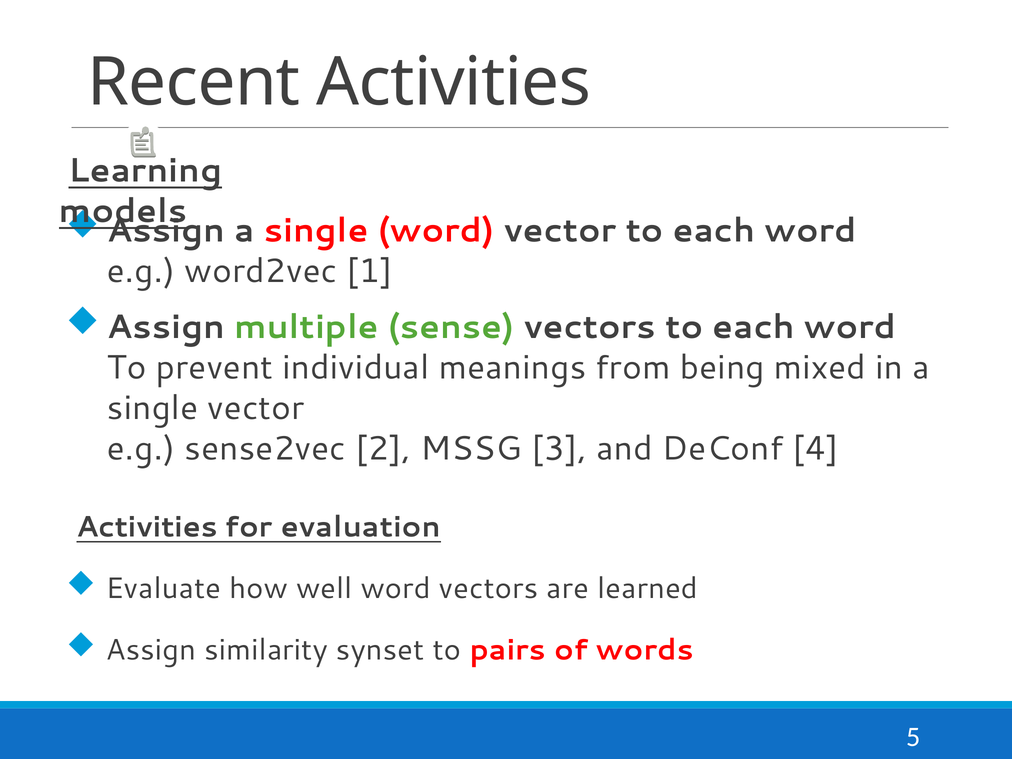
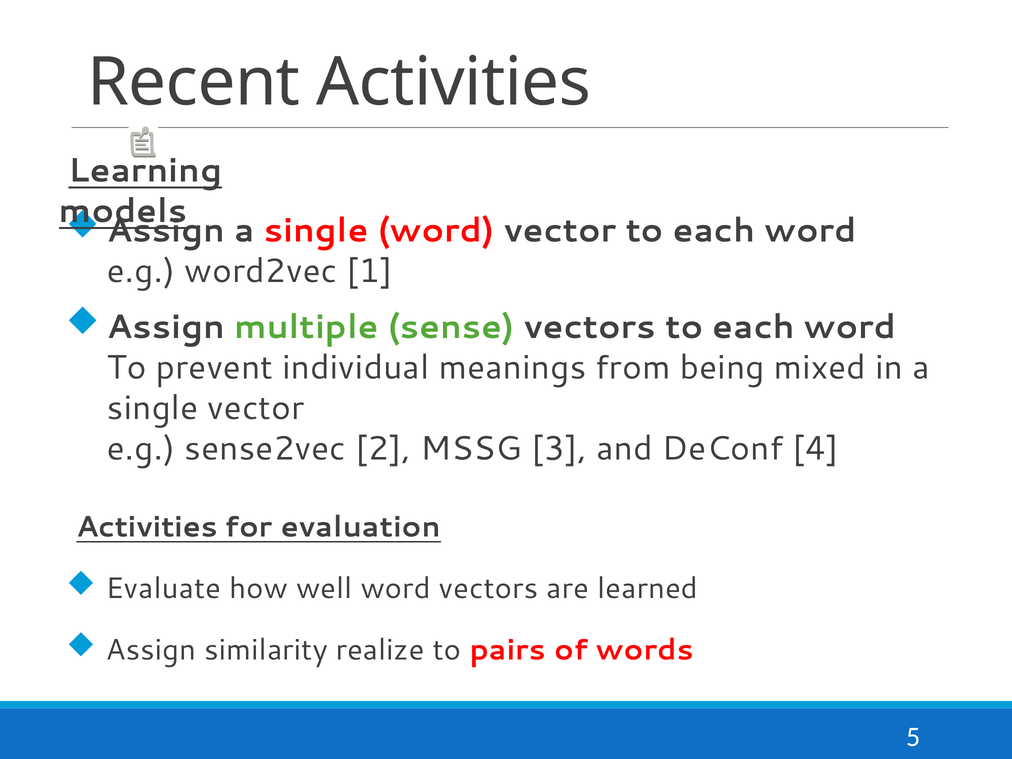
synset: synset -> realize (380, 650)
